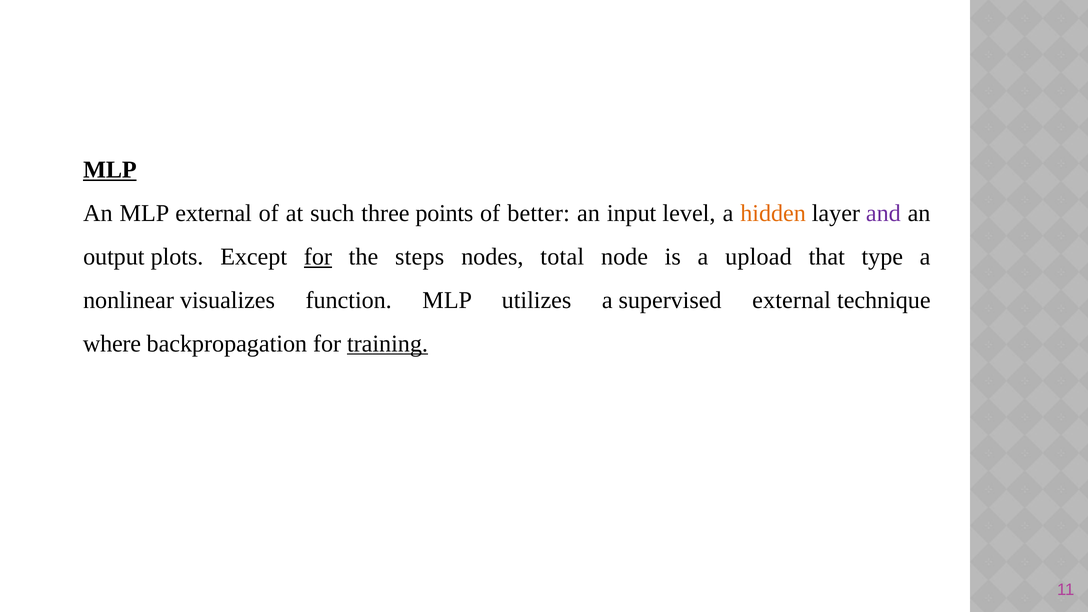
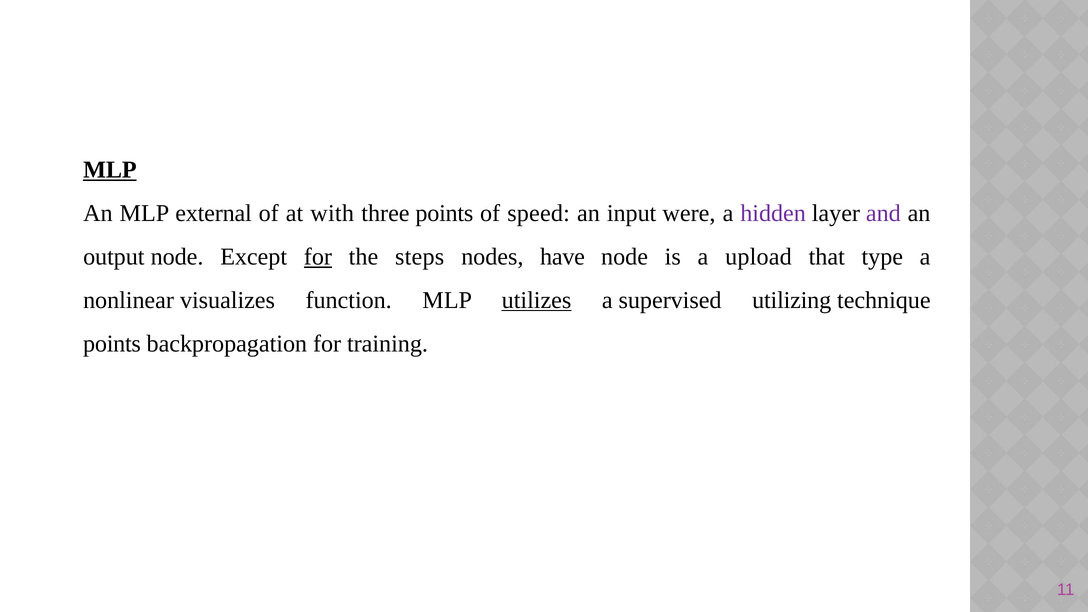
such: such -> with (332, 213)
better: better -> speed (539, 213)
level: level -> were (689, 213)
hidden colour: orange -> purple (773, 213)
output plots: plots -> node (177, 257)
total: total -> have (563, 257)
utilizes underline: none -> present (536, 300)
supervised external: external -> utilizing (792, 300)
where: where -> points (112, 344)
training underline: present -> none (388, 344)
